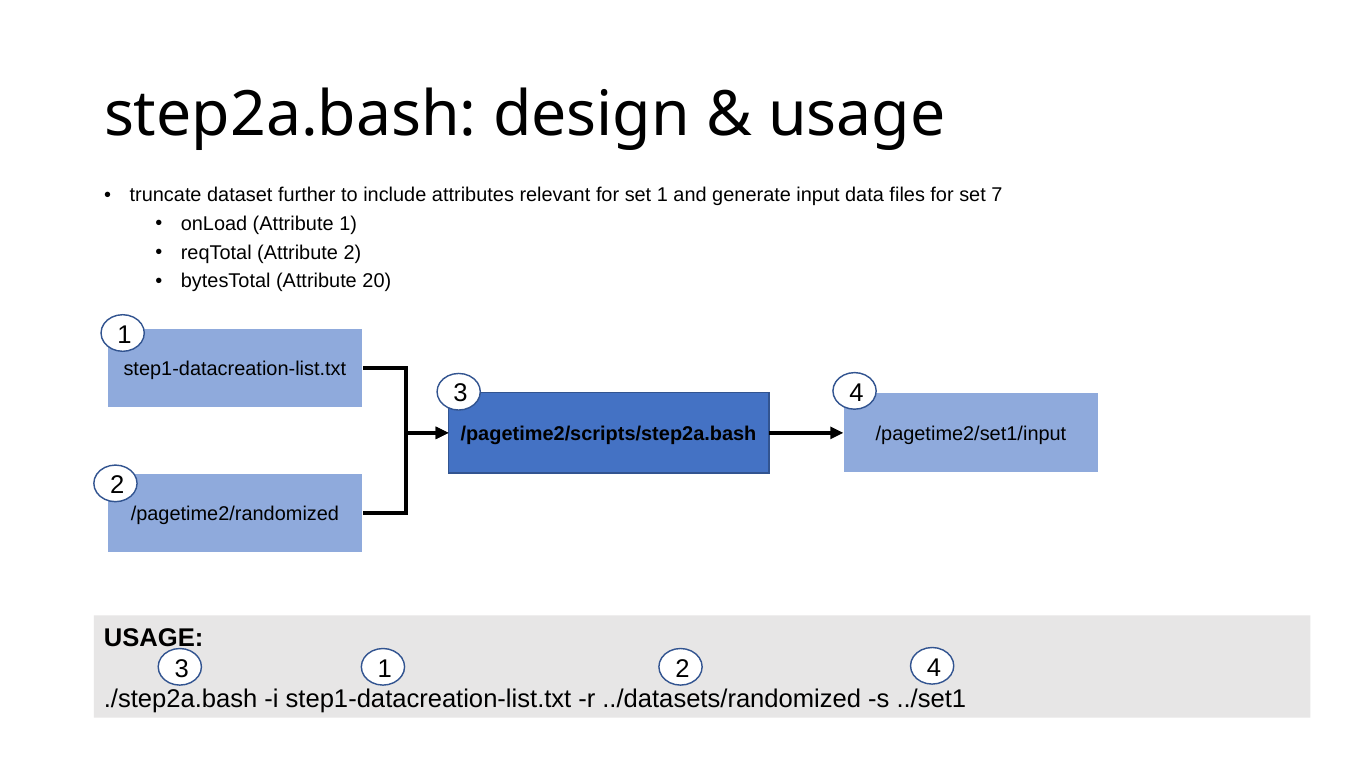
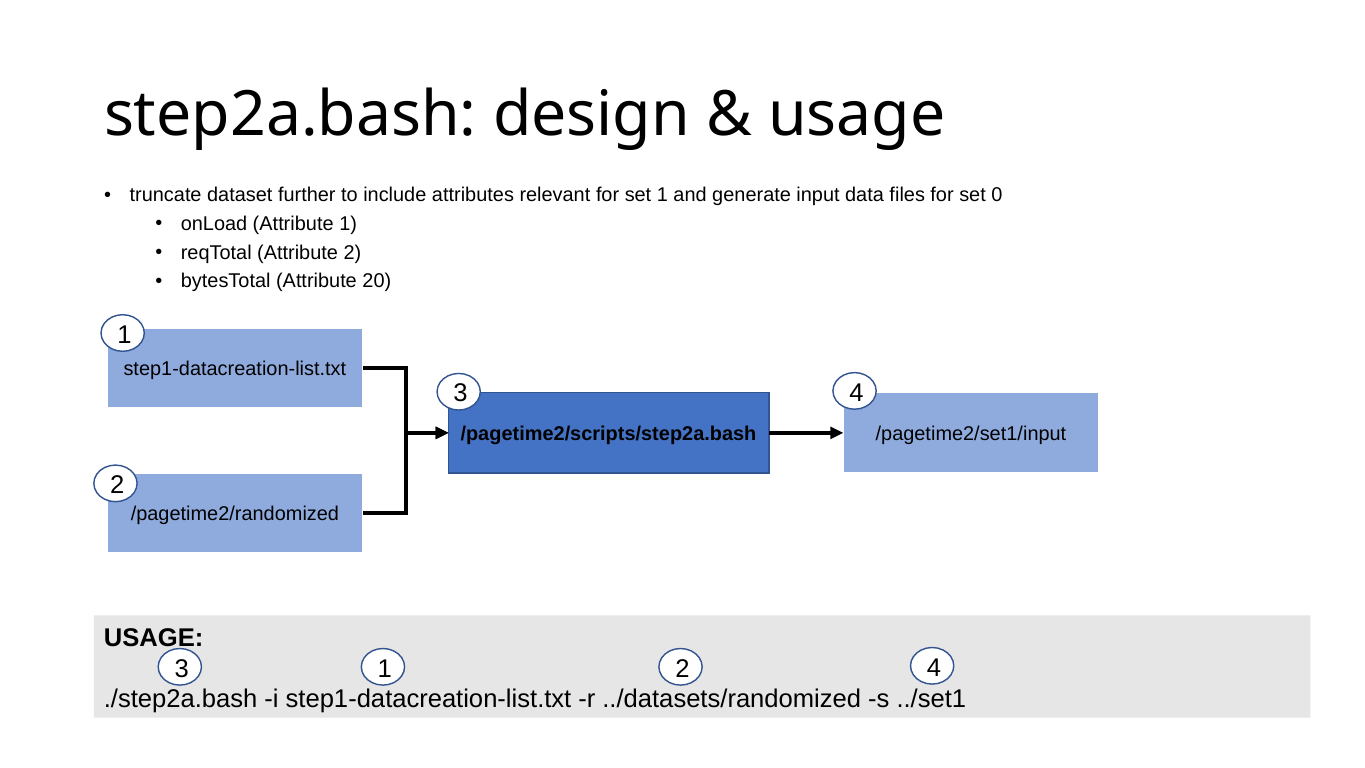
7: 7 -> 0 (997, 195)
